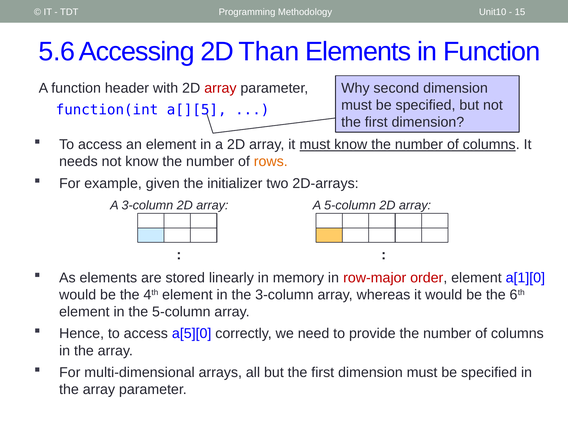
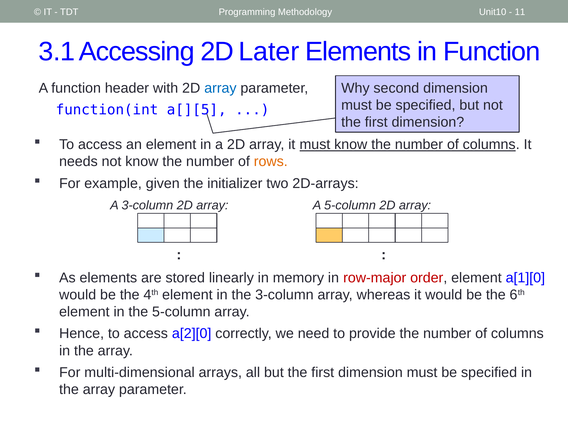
15: 15 -> 11 (520, 12)
5.6: 5.6 -> 3.1 (57, 52)
Than: Than -> Later (269, 52)
array colour: red -> blue (220, 88)
a[5][0: a[5][0 -> a[2][0 (192, 334)
